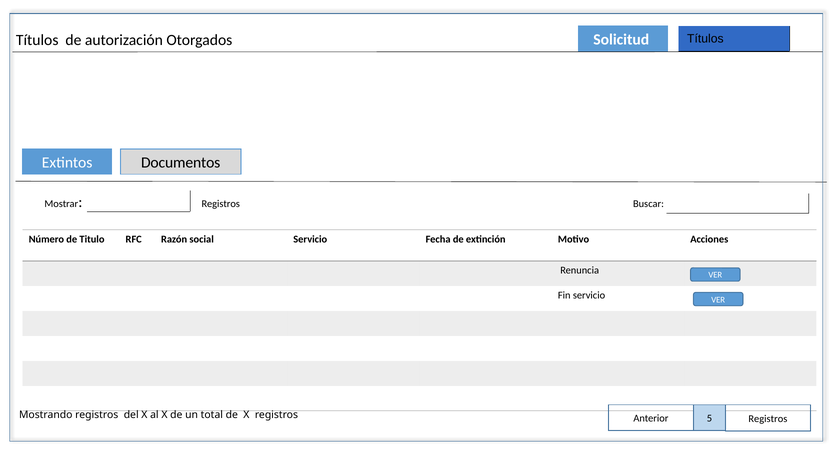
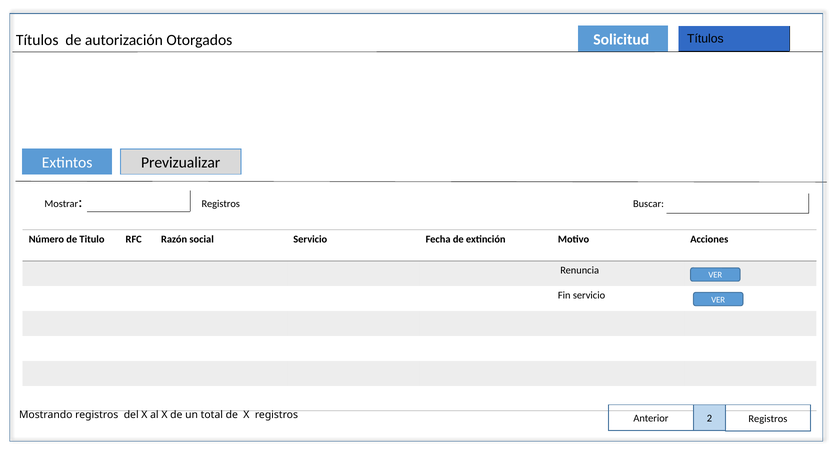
Documentos: Documentos -> Previzualizar (181, 163)
5: 5 -> 2 (709, 419)
